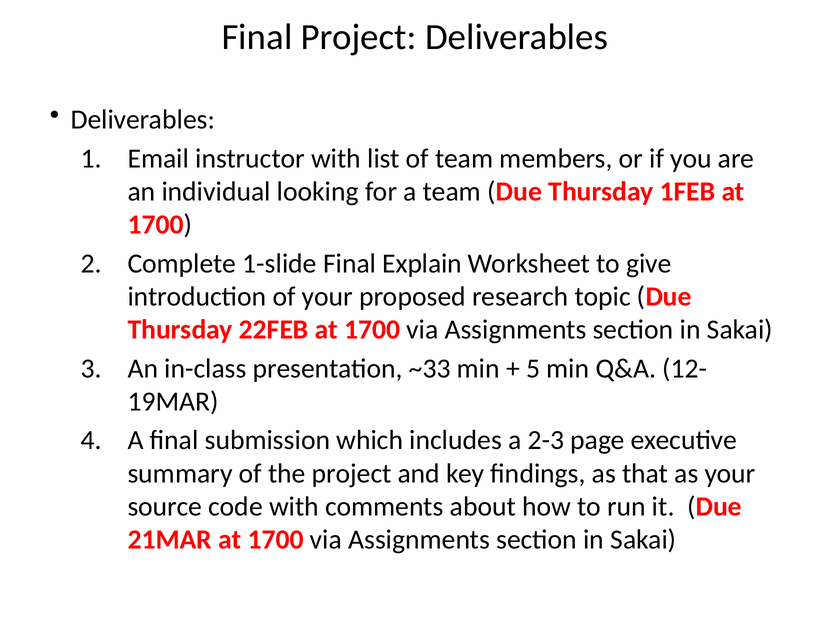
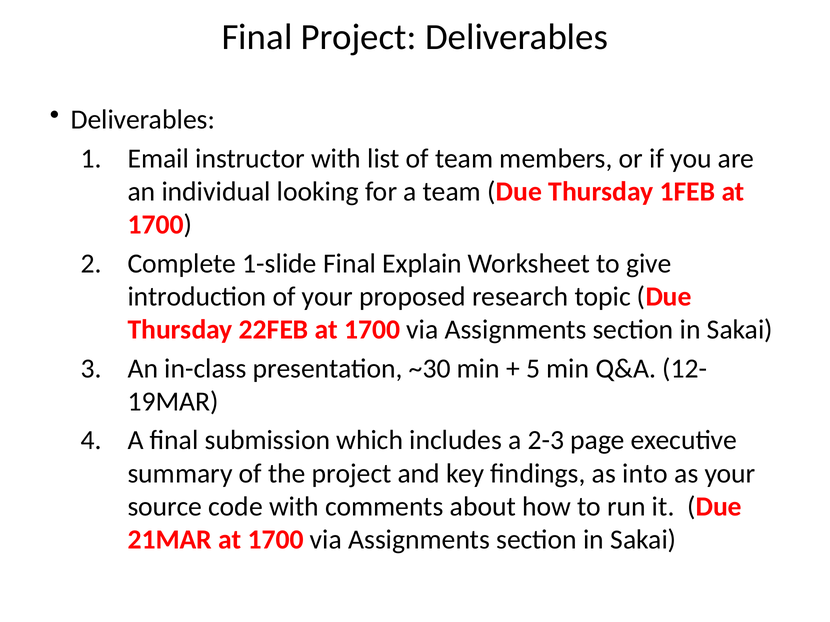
~33: ~33 -> ~30 (430, 369)
that: that -> into (645, 474)
